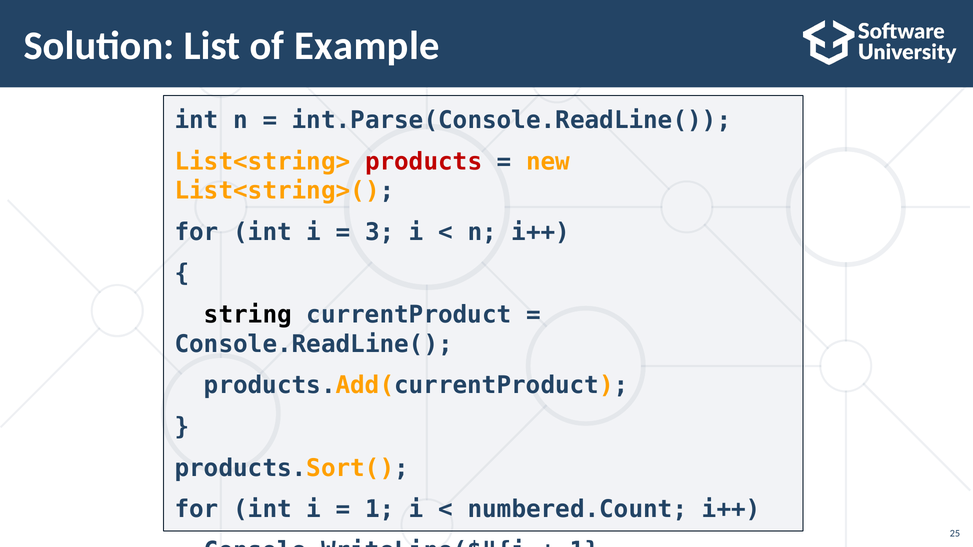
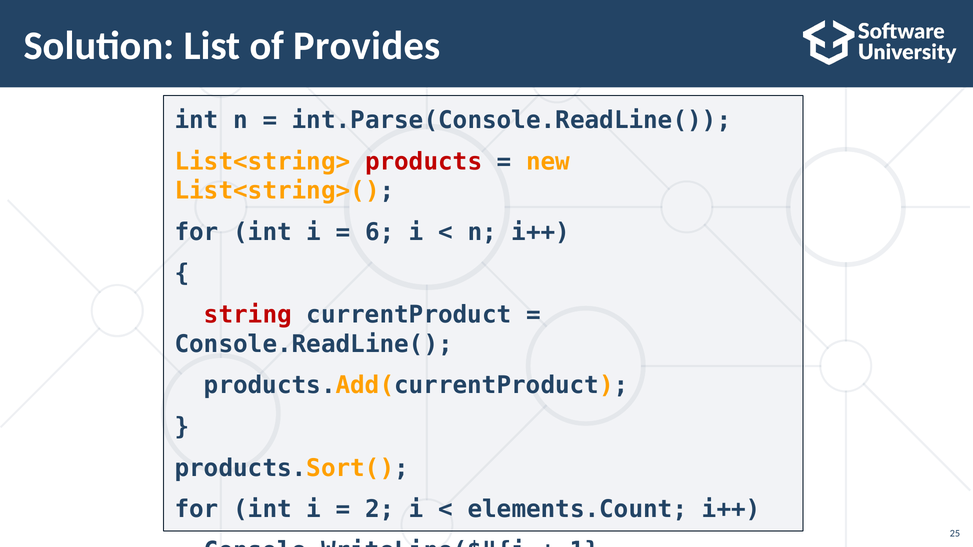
Example: Example -> Provides (367, 46)
3: 3 -> 6 (380, 232)
string colour: black -> red (248, 315)
1: 1 -> 2 (380, 510)
numbered.Count: numbered.Count -> elements.Count (577, 510)
